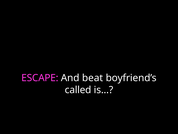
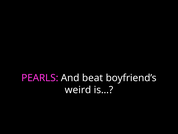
ESCAPE: ESCAPE -> PEARLS (40, 78)
called: called -> weird (78, 90)
